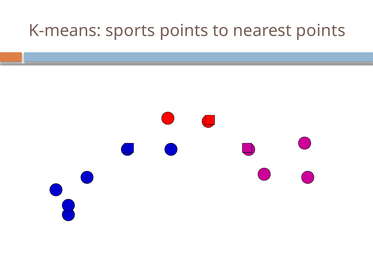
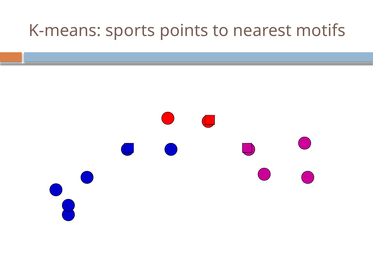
nearest points: points -> motifs (321, 31)
